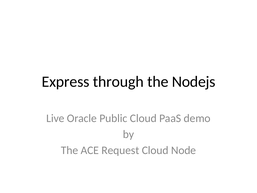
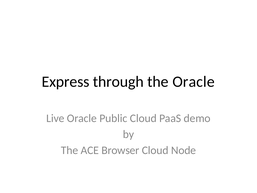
the Nodejs: Nodejs -> Oracle (194, 82)
Request: Request -> Browser (120, 150)
